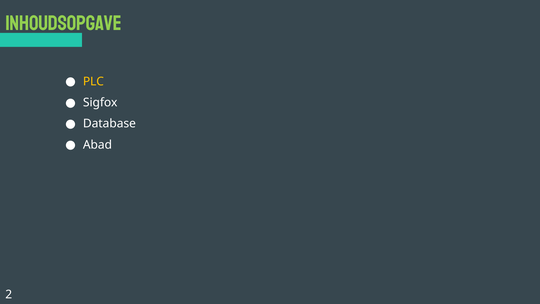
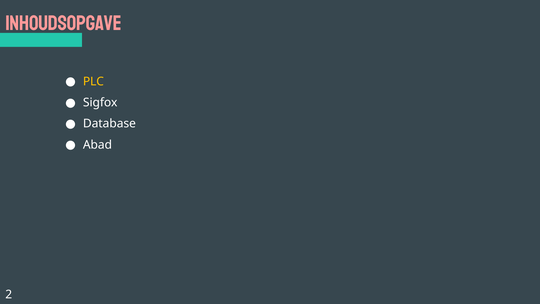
Inhoudsopgave colour: light green -> pink (64, 23)
